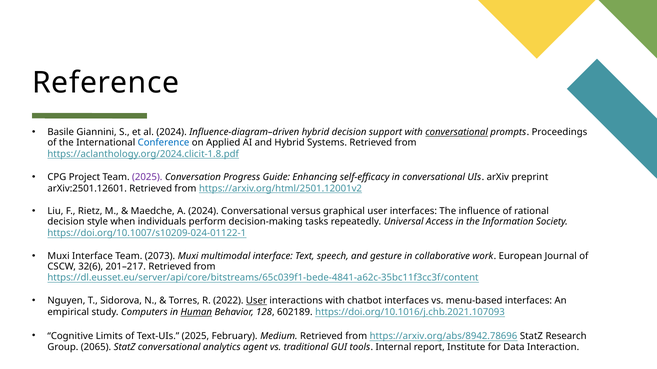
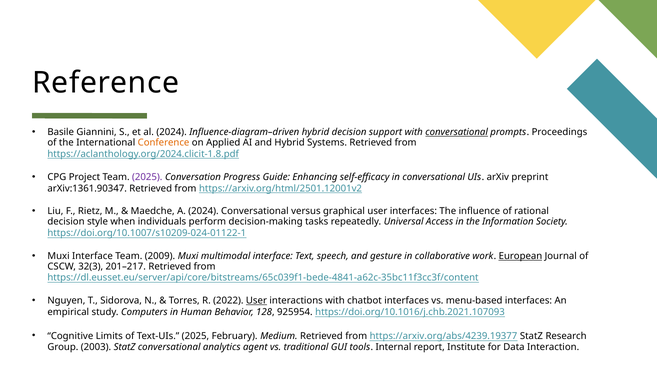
Conference colour: blue -> orange (164, 143)
arXiv:2501.12601: arXiv:2501.12601 -> arXiv:1361.90347 (87, 189)
2073: 2073 -> 2009 (160, 256)
European underline: none -> present (520, 256)
32(6: 32(6 -> 32(3 (91, 267)
Human underline: present -> none (196, 313)
602189: 602189 -> 925954 (295, 313)
https://arxiv.org/abs/8942.78696: https://arxiv.org/abs/8942.78696 -> https://arxiv.org/abs/4239.19377 (443, 337)
2065: 2065 -> 2003 (96, 347)
